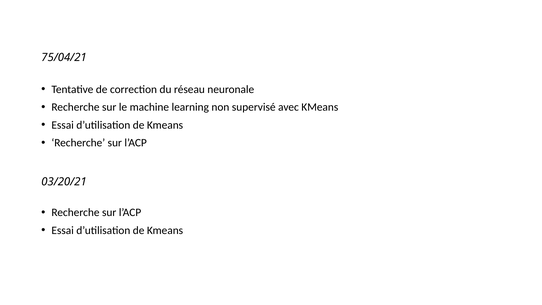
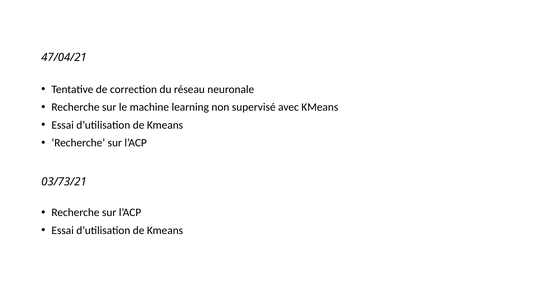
75/04/21: 75/04/21 -> 47/04/21 (64, 57)
03/20/21: 03/20/21 -> 03/73/21 (64, 182)
